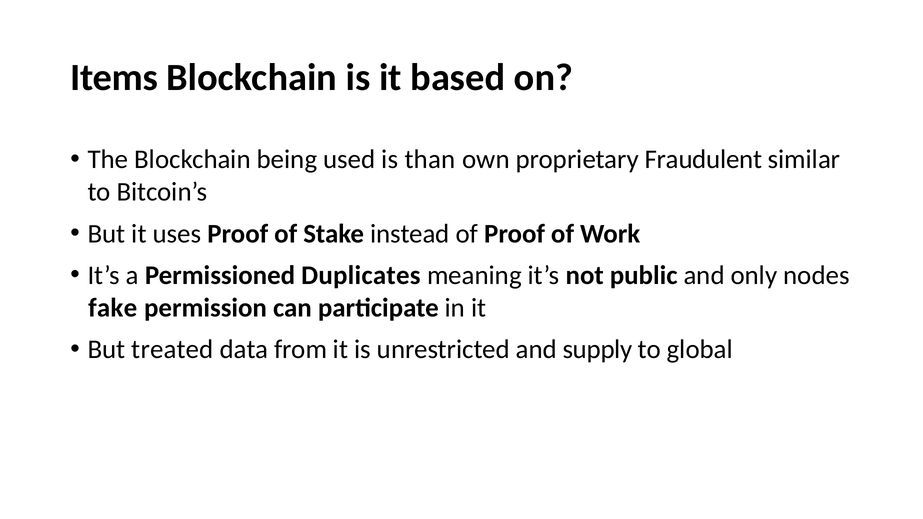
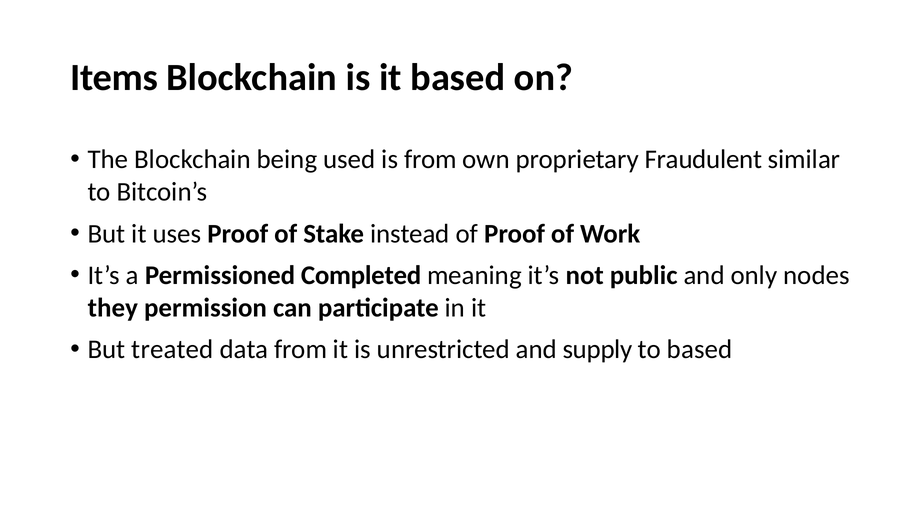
is than: than -> from (430, 160)
Duplicates: Duplicates -> Completed (361, 276)
fake: fake -> they (113, 308)
to global: global -> based (700, 350)
